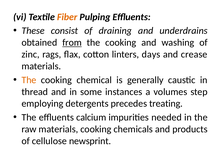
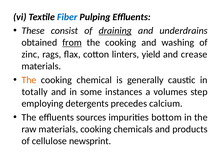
Fiber colour: orange -> blue (67, 17)
draining underline: none -> present (115, 31)
days: days -> yield (151, 54)
thread: thread -> totally (35, 92)
treating: treating -> calcium (166, 103)
calcium: calcium -> sources (91, 117)
needed: needed -> bottom (167, 117)
